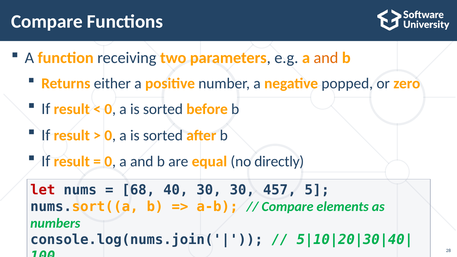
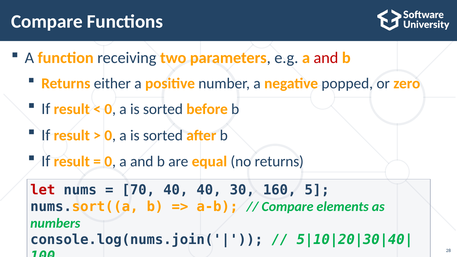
and colour: orange -> red (326, 58)
no directly: directly -> returns (279, 162)
68: 68 -> 70 (138, 190)
40 30: 30 -> 40 (209, 190)
457: 457 -> 160 (280, 190)
